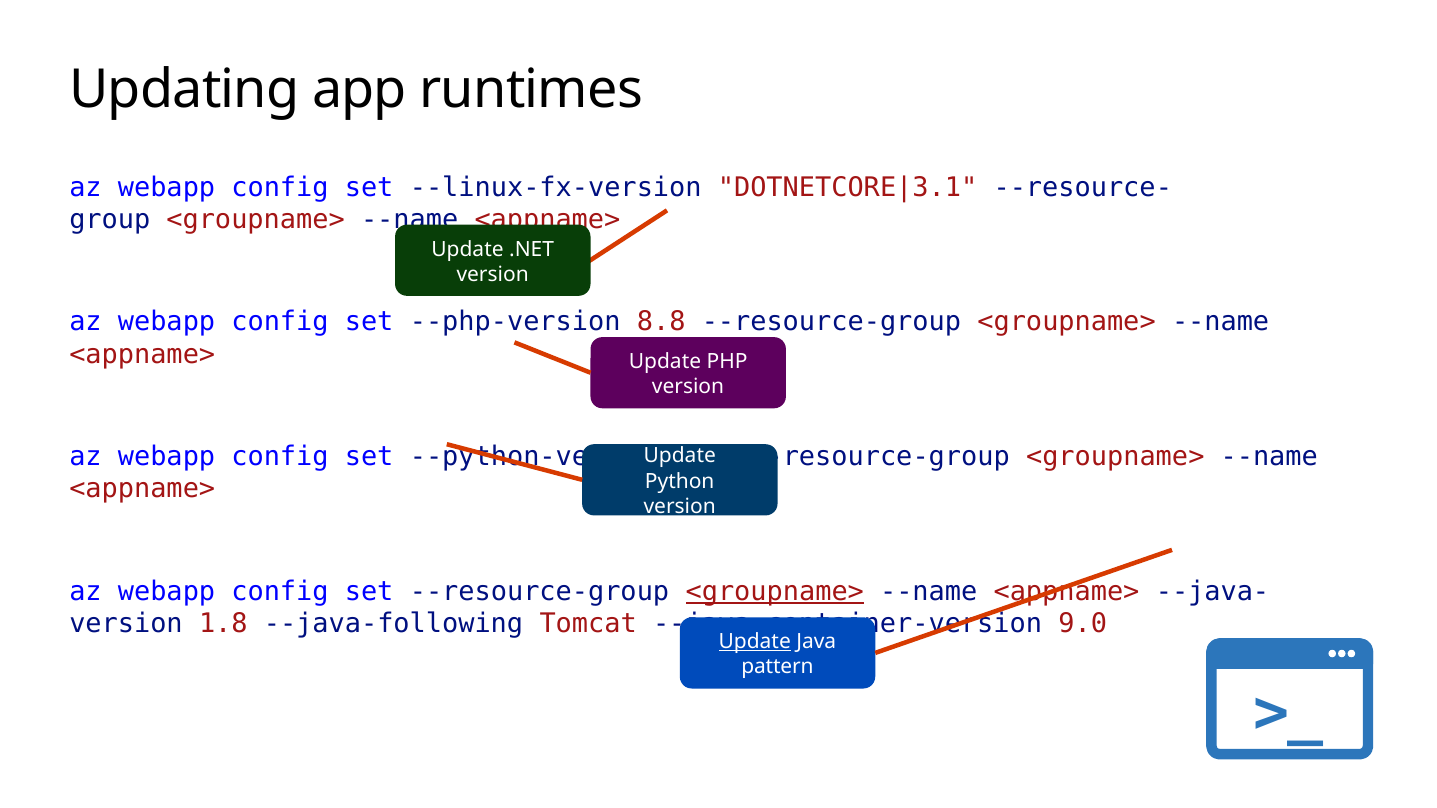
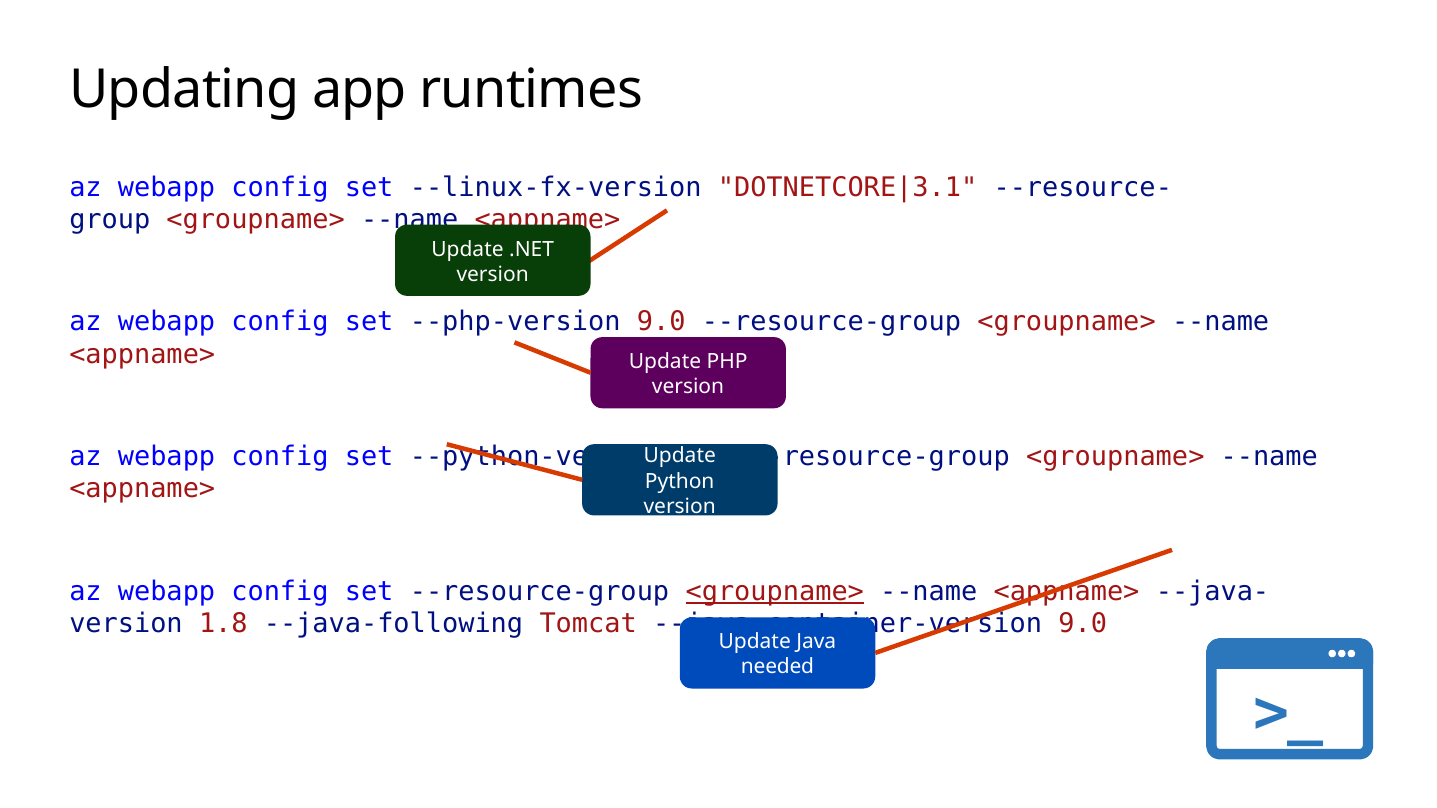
--php-version 8.8: 8.8 -> 9.0 (661, 322)
Update underline: present -> none (755, 642)
pattern: pattern -> needed (777, 667)
